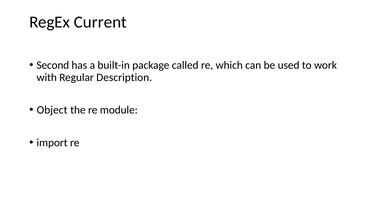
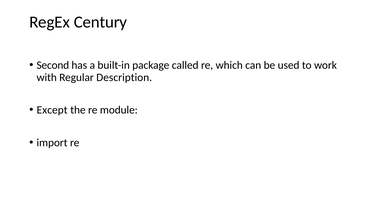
Current: Current -> Century (100, 22)
Object: Object -> Except (52, 110)
